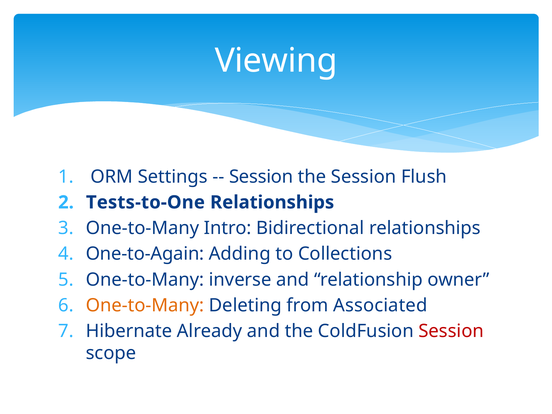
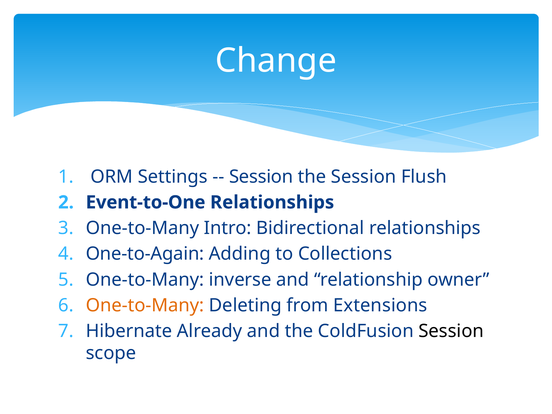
Viewing: Viewing -> Change (276, 61)
Tests-to-One: Tests-to-One -> Event-to-One (146, 202)
Associated: Associated -> Extensions (380, 305)
Session colour: red -> black (451, 331)
